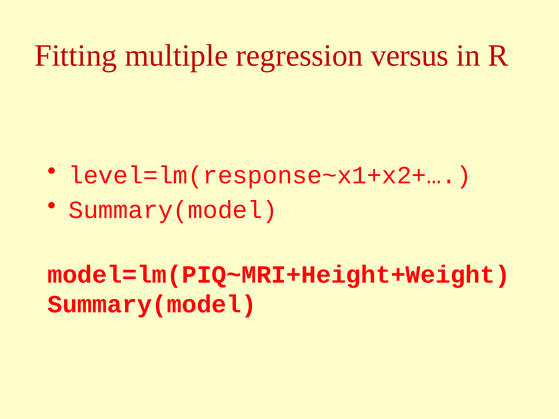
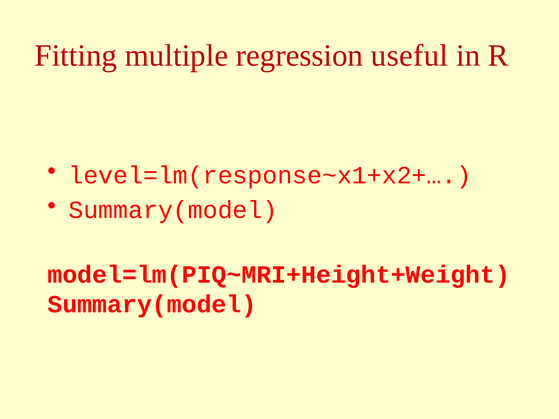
versus: versus -> useful (410, 56)
